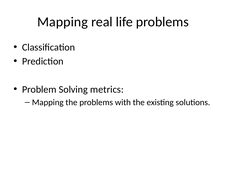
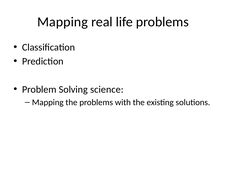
metrics: metrics -> science (107, 90)
